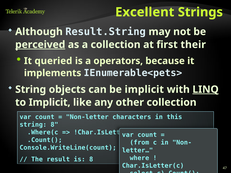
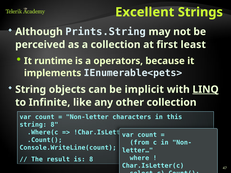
Result.String: Result.String -> Prints.String (106, 32)
perceived underline: present -> none (40, 45)
their: their -> least (193, 45)
queried: queried -> runtime (53, 61)
to Implicit: Implicit -> Infinite (49, 102)
